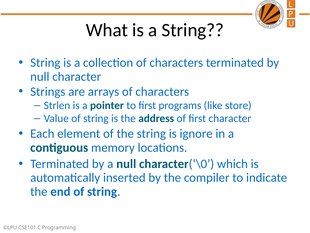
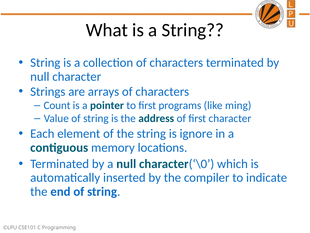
Strlen: Strlen -> Count (57, 105)
store: store -> ming (238, 105)
